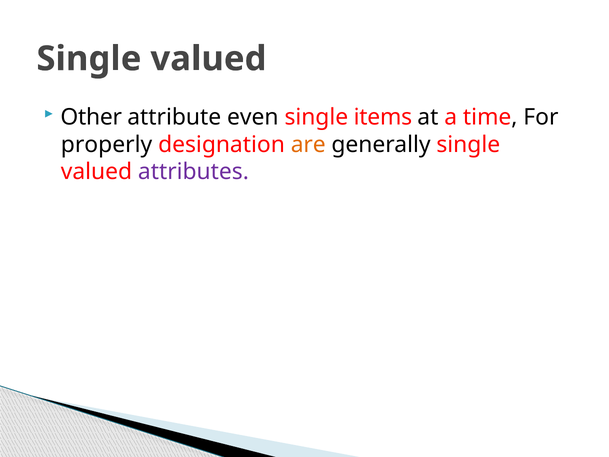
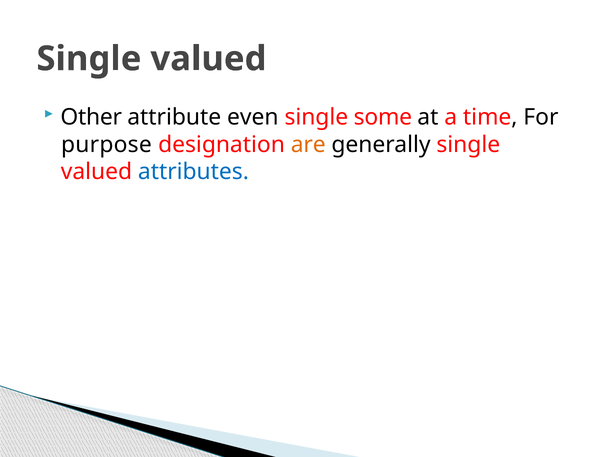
items: items -> some (383, 117)
properly: properly -> purpose (106, 144)
attributes colour: purple -> blue (193, 172)
